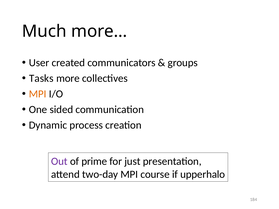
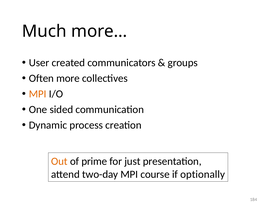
Tasks: Tasks -> Often (41, 78)
Out colour: purple -> orange (59, 162)
upperhalo: upperhalo -> optionally (203, 175)
